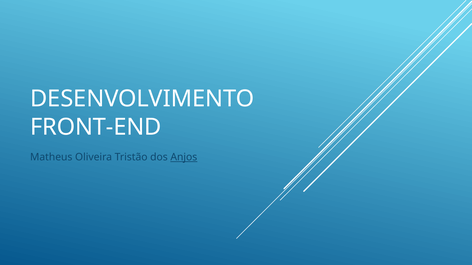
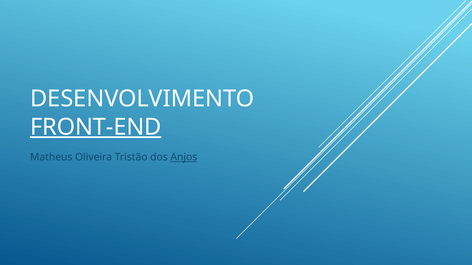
FRONT-END underline: none -> present (96, 127)
